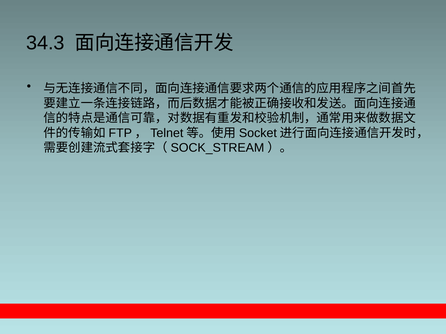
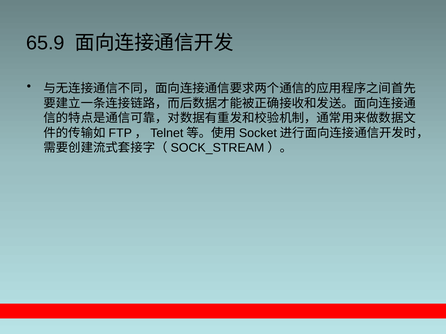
34.3: 34.3 -> 65.9 (45, 43)
